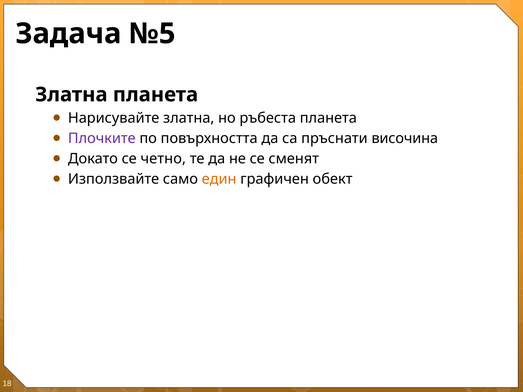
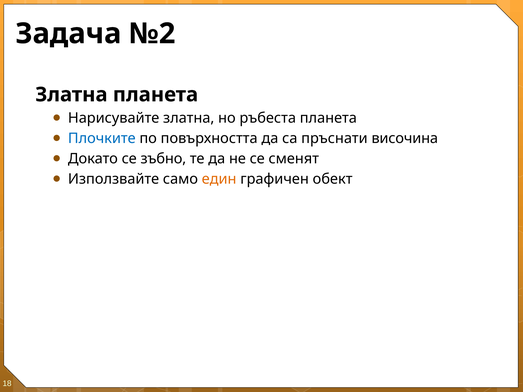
№5: №5 -> №2 (152, 34)
Плочките colour: purple -> blue (102, 138)
четно: четно -> зъбно (163, 159)
